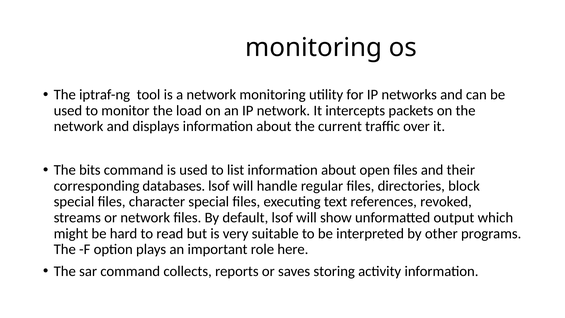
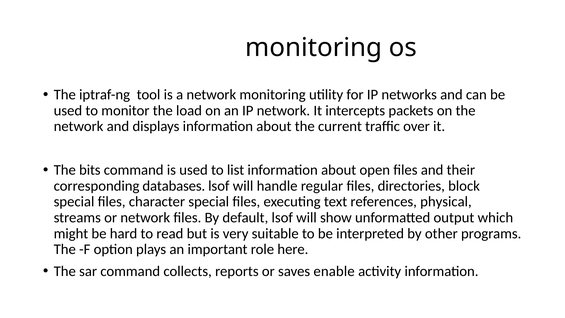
revoked: revoked -> physical (446, 202)
storing: storing -> enable (334, 271)
